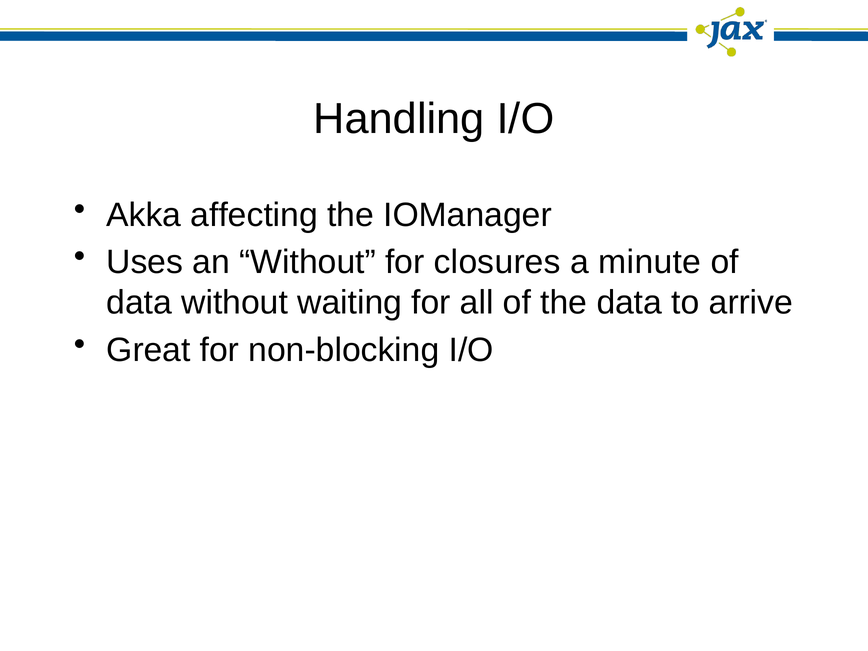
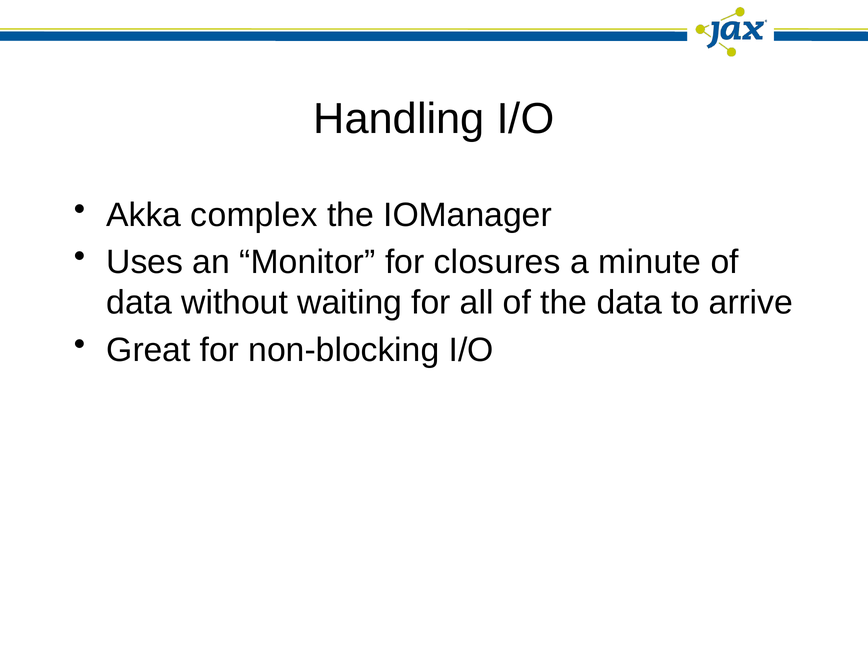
affecting: affecting -> complex (254, 215)
an Without: Without -> Monitor (307, 262)
